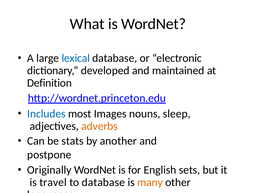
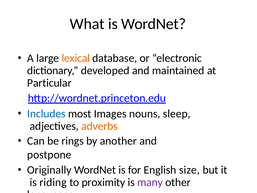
lexical colour: blue -> orange (76, 58)
Definition: Definition -> Particular (49, 83)
stats: stats -> rings (73, 141)
sets: sets -> size (189, 170)
travel: travel -> riding (53, 182)
to database: database -> proximity (103, 182)
many colour: orange -> purple (150, 182)
